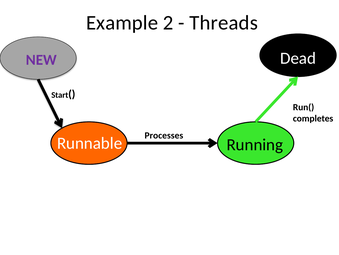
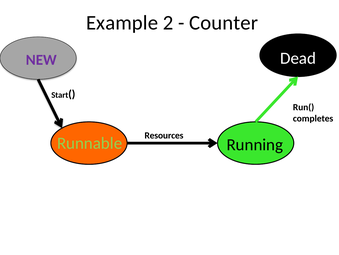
Threads: Threads -> Counter (224, 23)
Processes: Processes -> Resources (164, 135)
Runnable colour: white -> light green (90, 143)
